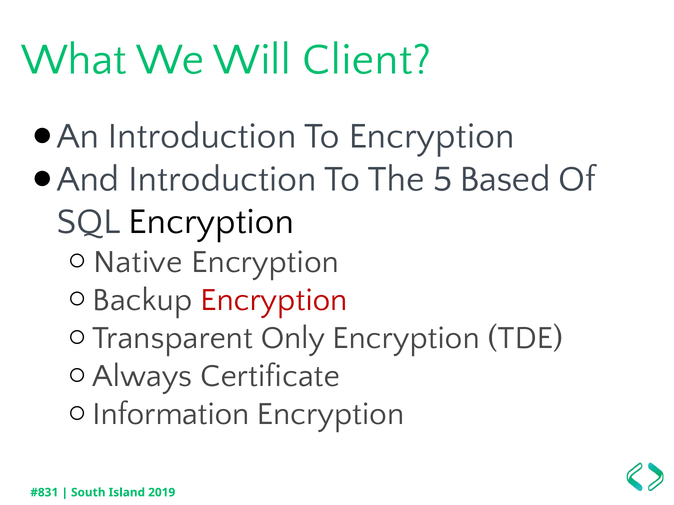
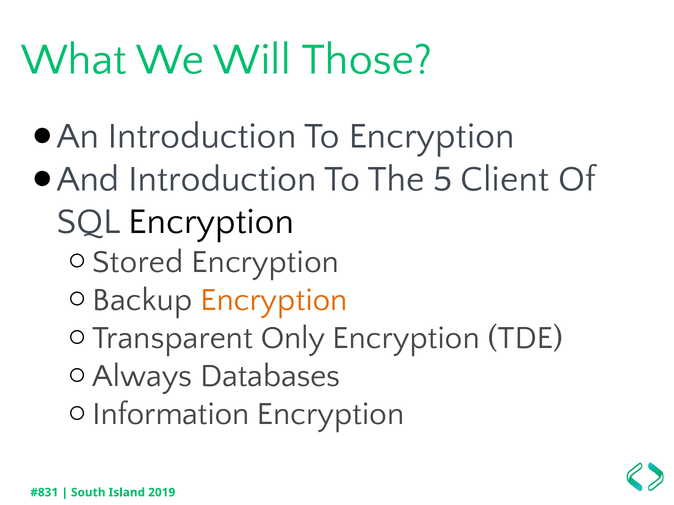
Client: Client -> Those (367, 59)
Based: Based -> Client (505, 179)
Native: Native -> Stored (138, 262)
Encryption colour: red -> orange (274, 300)
Certificate: Certificate -> Databases (270, 376)
